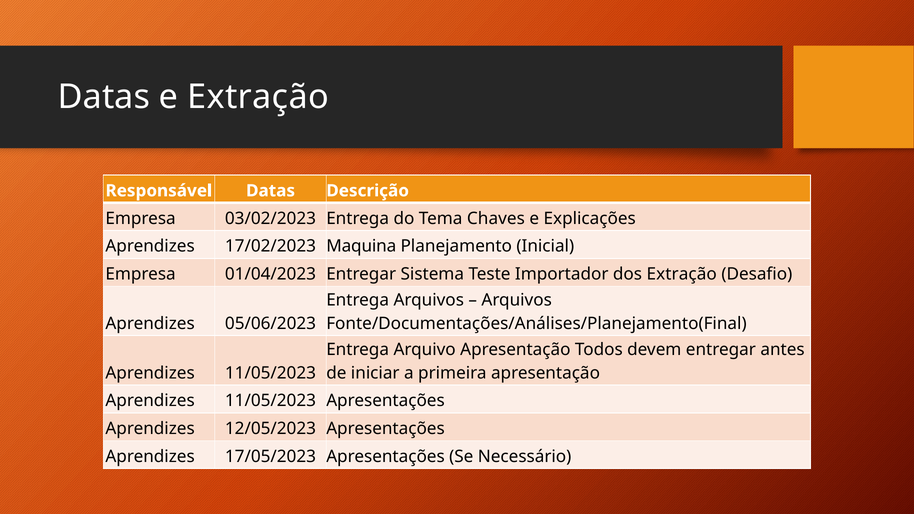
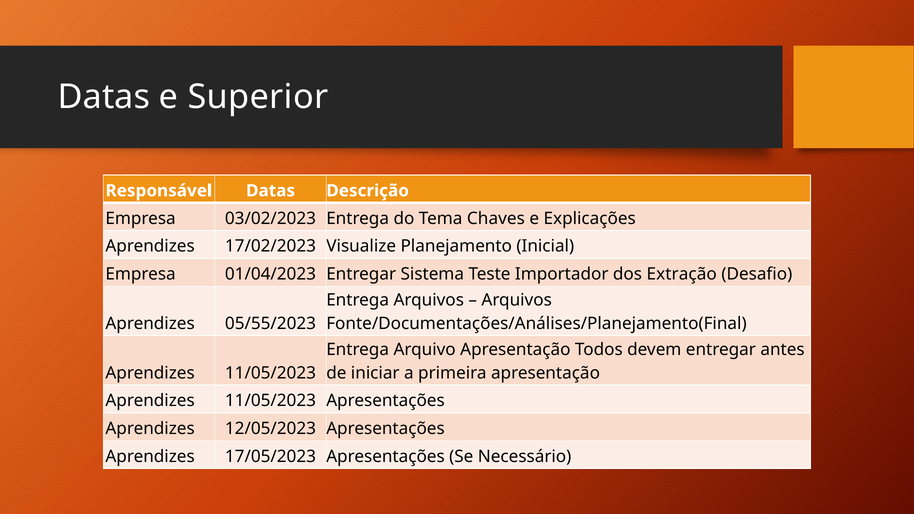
e Extração: Extração -> Superior (258, 97)
Maquina: Maquina -> Visualize (361, 246)
05/06/2023: 05/06/2023 -> 05/55/2023 (271, 324)
